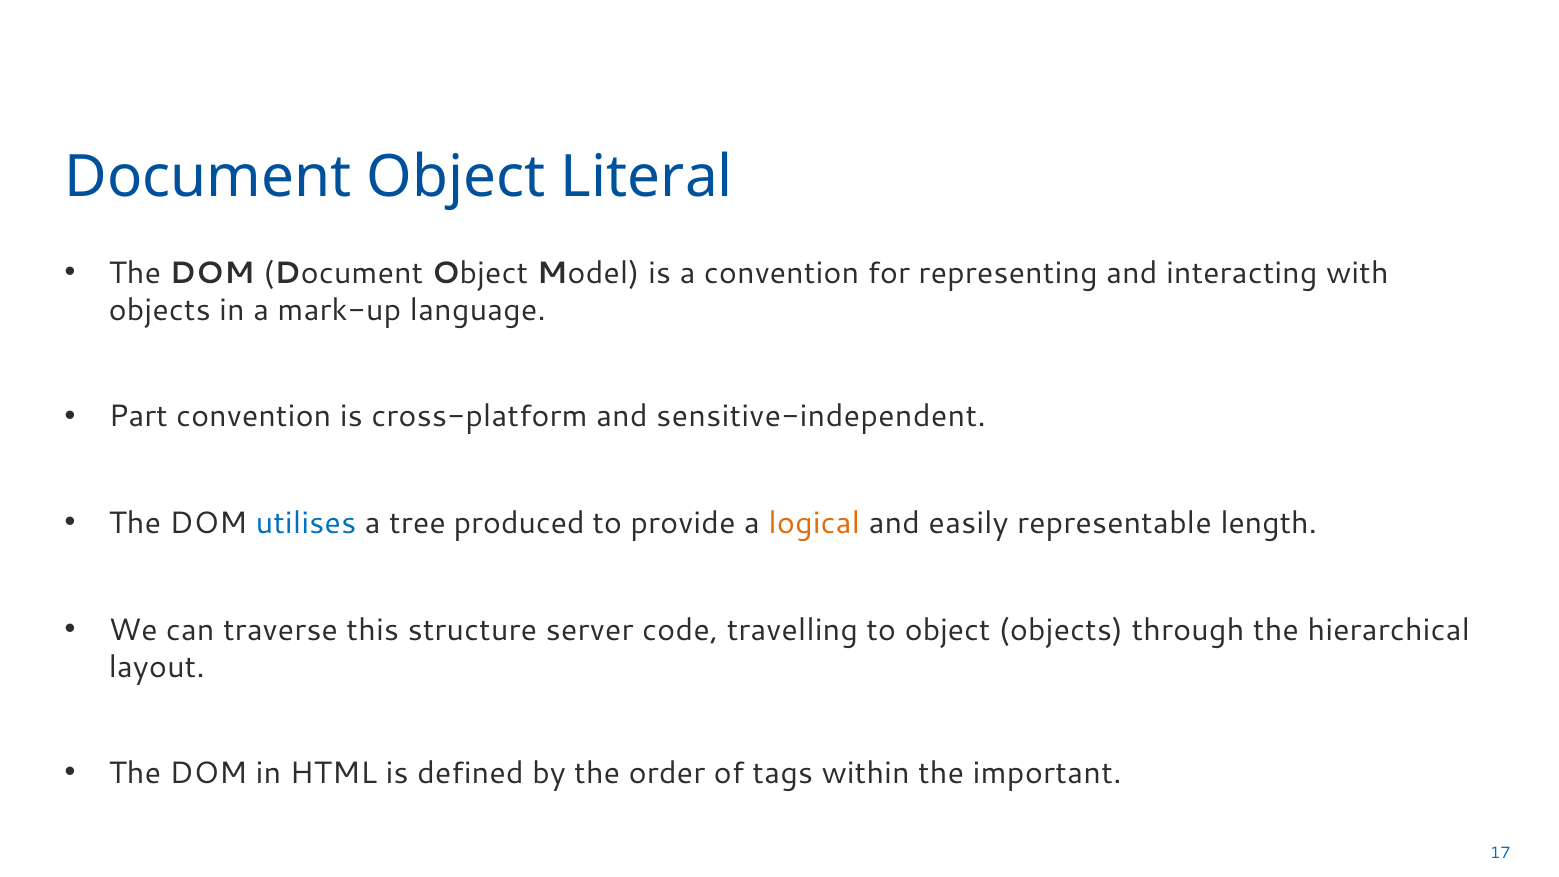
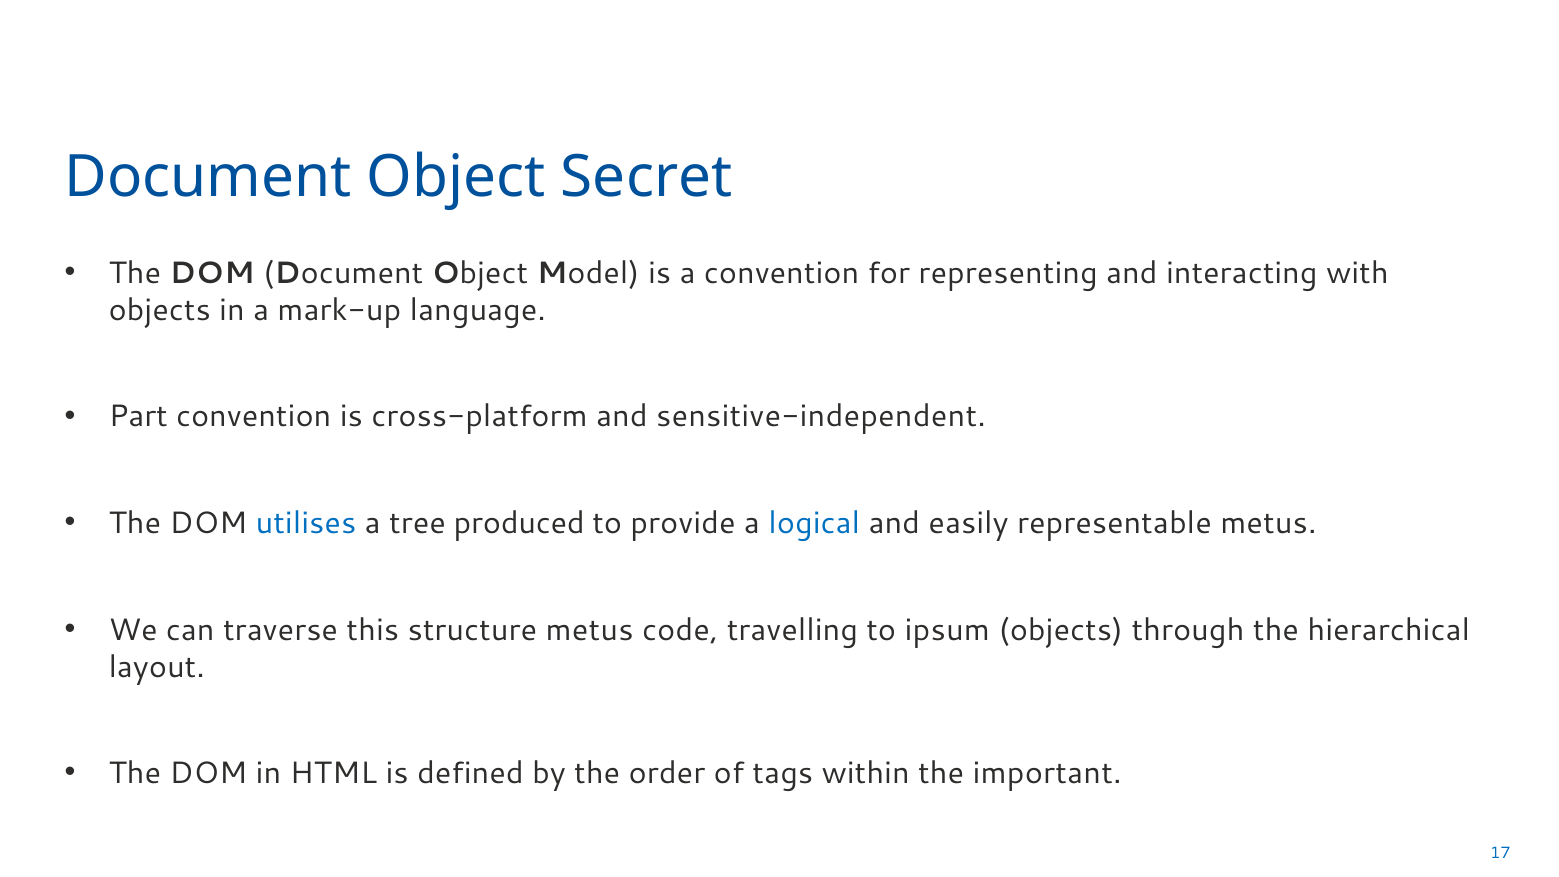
Literal: Literal -> Secret (647, 178)
logical colour: orange -> blue (814, 523)
representable length: length -> metus (1268, 523)
structure server: server -> metus (590, 630)
to object: object -> ipsum (947, 630)
